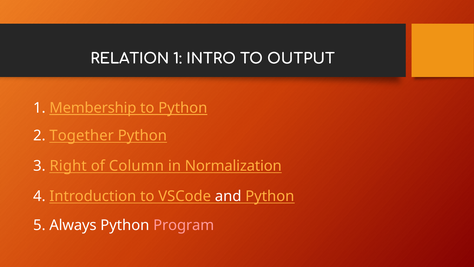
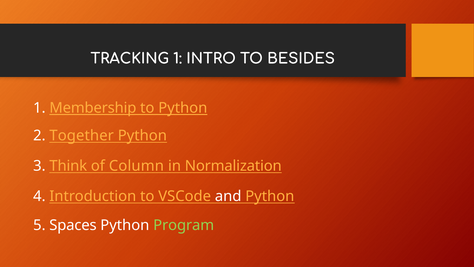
RELATION: RELATION -> TRACKING (130, 59)
OUTPUT: OUTPUT -> BESIDES (301, 59)
Right: Right -> Think (68, 166)
Always: Always -> Spaces (73, 225)
Program colour: pink -> light green (184, 225)
